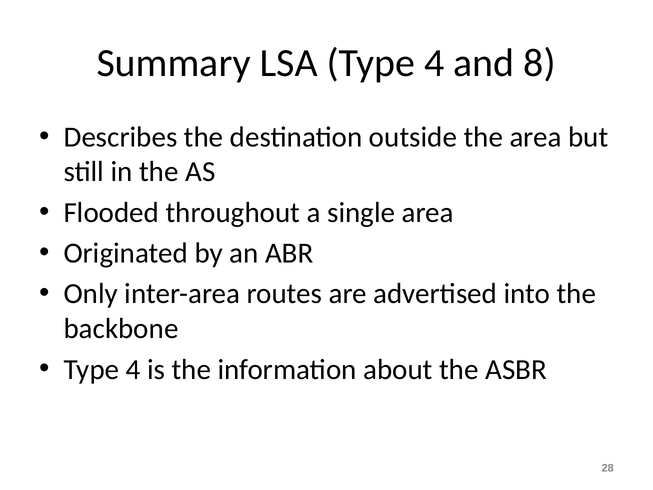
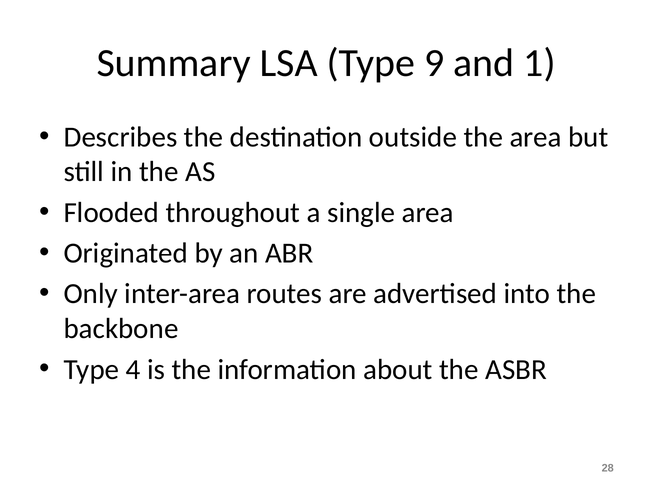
LSA Type 4: 4 -> 9 (434, 63)
8: 8 -> 1 (540, 63)
